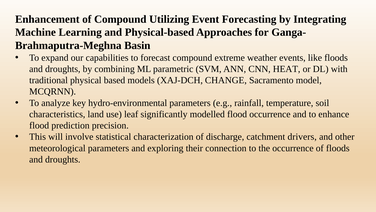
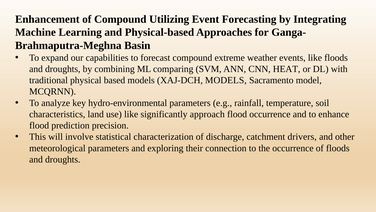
parametric: parametric -> comparing (173, 69)
XAJ-DCH CHANGE: CHANGE -> MODELS (226, 80)
use leaf: leaf -> like (131, 114)
modelled: modelled -> approach (207, 114)
